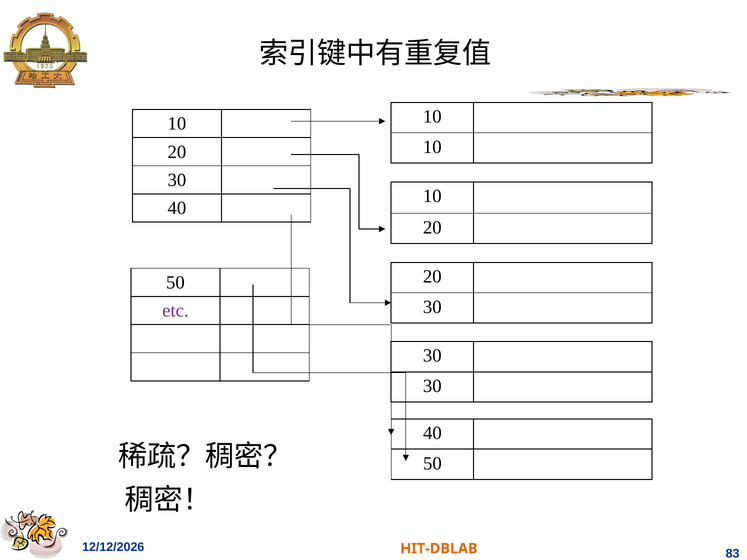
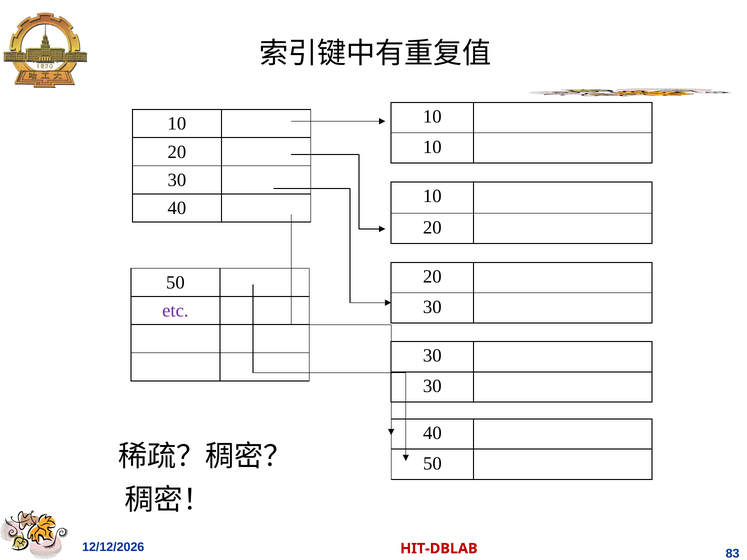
HIT-DBLAB colour: orange -> red (439, 549)
